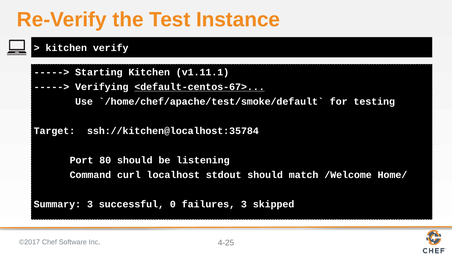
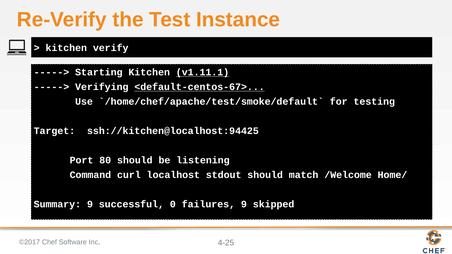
v1.11.1 underline: none -> present (203, 72)
ssh://kitchen@localhost:35784: ssh://kitchen@localhost:35784 -> ssh://kitchen@localhost:94425 (173, 131)
Summary 3: 3 -> 9 (90, 205)
failures 3: 3 -> 9 (244, 205)
